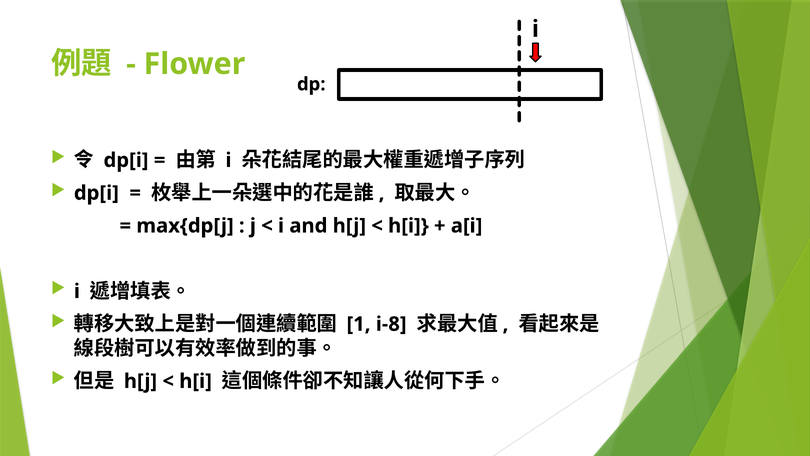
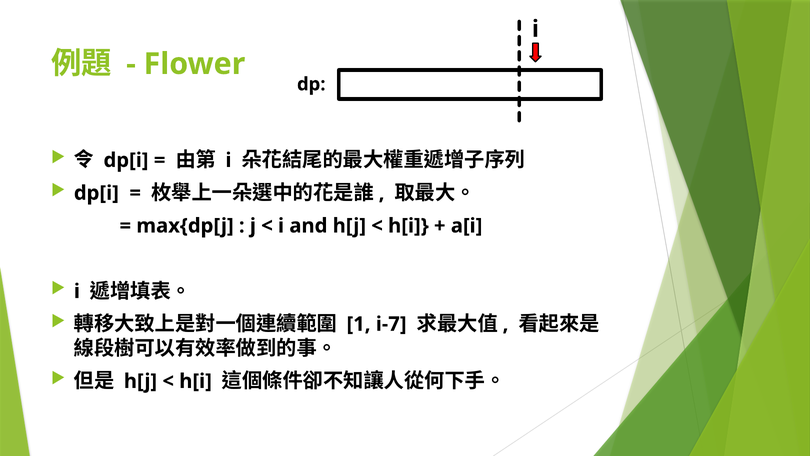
i-8: i-8 -> i-7 (391, 324)
